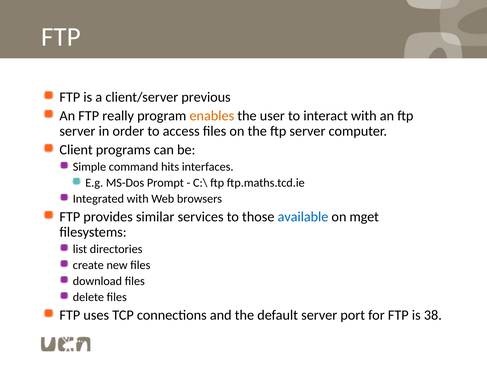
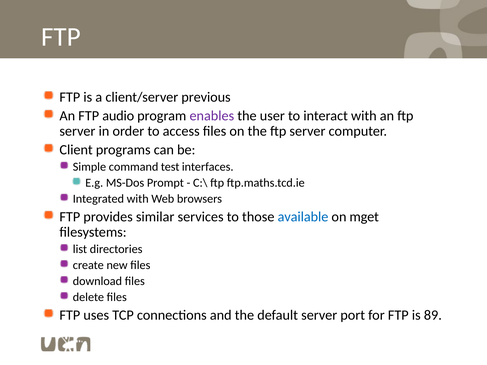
really: really -> audio (118, 116)
enables colour: orange -> purple (212, 116)
hits: hits -> test (170, 167)
38: 38 -> 89 (433, 315)
